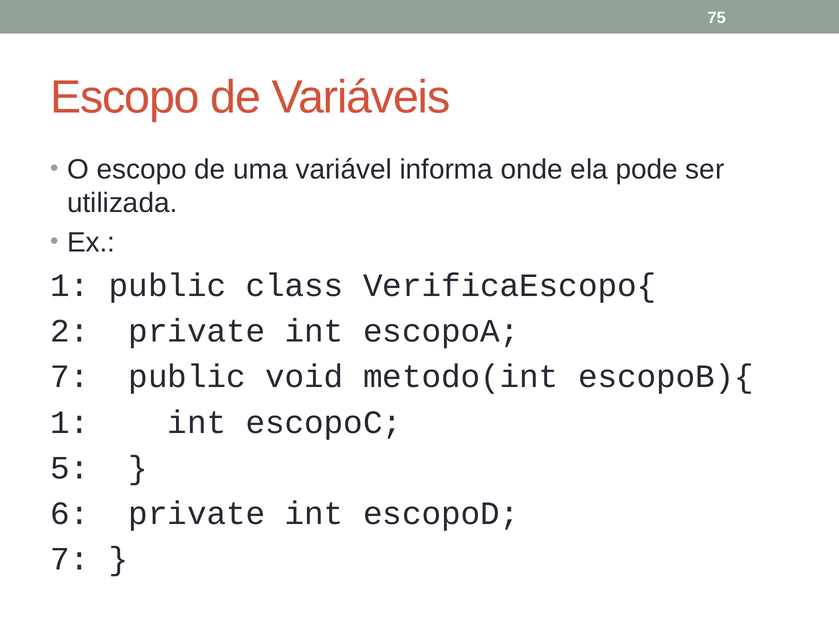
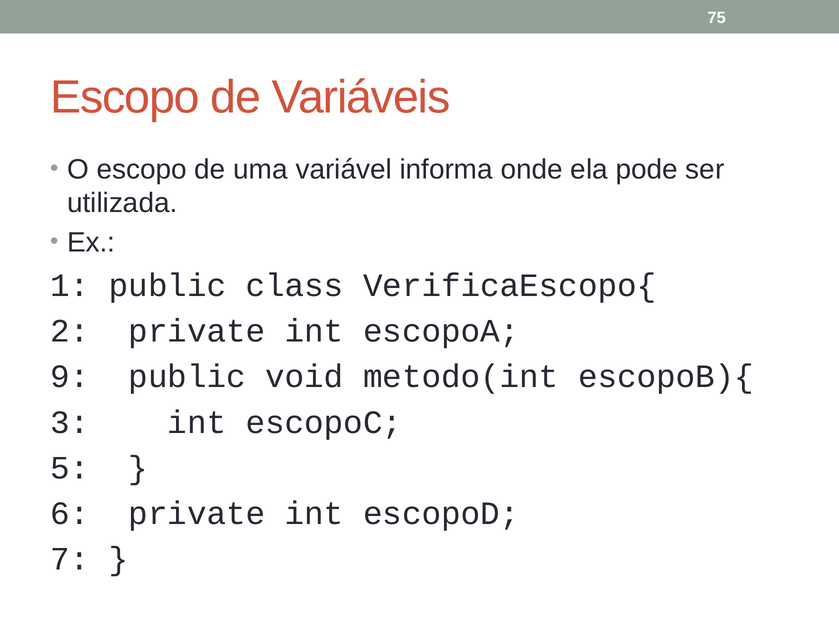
7: 7 -> 9 (70, 377)
1: 1 -> 3 (70, 422)
